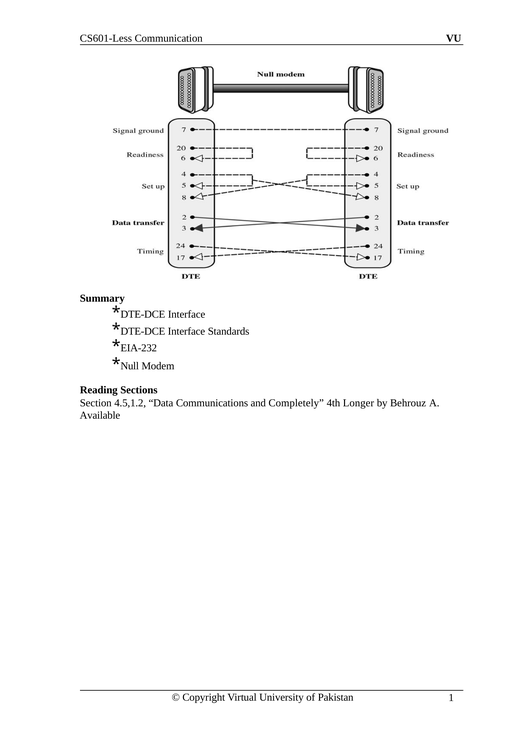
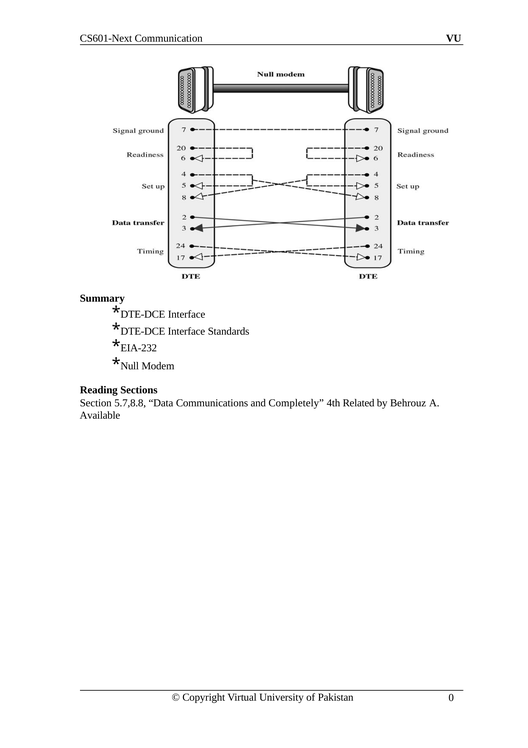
CS601-Less: CS601-Less -> CS601-Next (106, 38)
4.5,1.2: 4.5,1.2 -> 5.7,8.8 (130, 402)
Longer: Longer -> Related (359, 402)
1: 1 -> 0 (451, 697)
